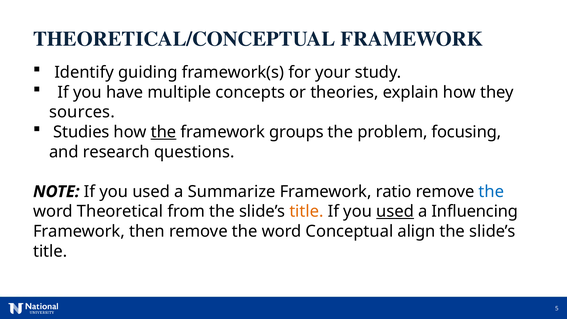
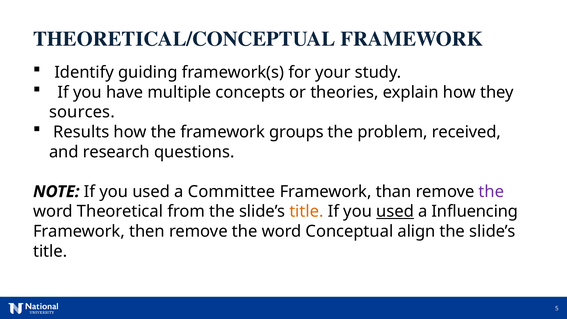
Studies: Studies -> Results (81, 132)
the underline: present -> none (163, 132)
focusing: focusing -> received (466, 132)
Summarize: Summarize -> Committee (231, 192)
ratio: ratio -> than (394, 192)
the colour: blue -> purple (491, 192)
